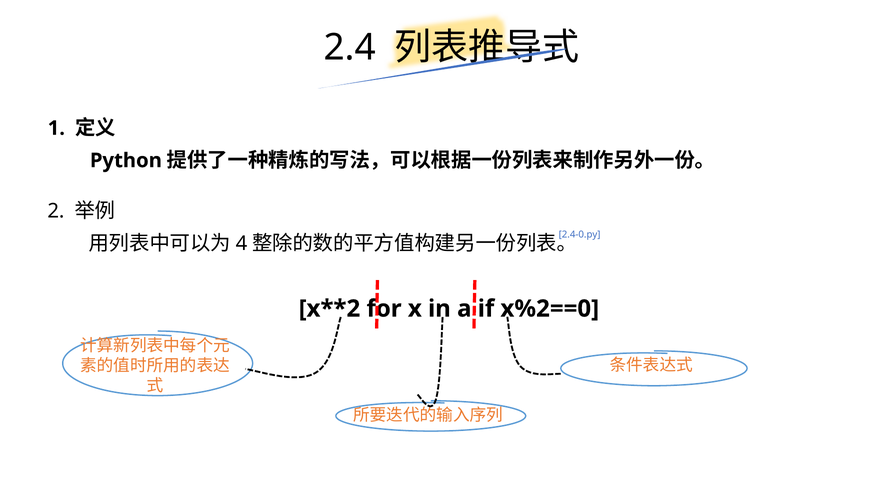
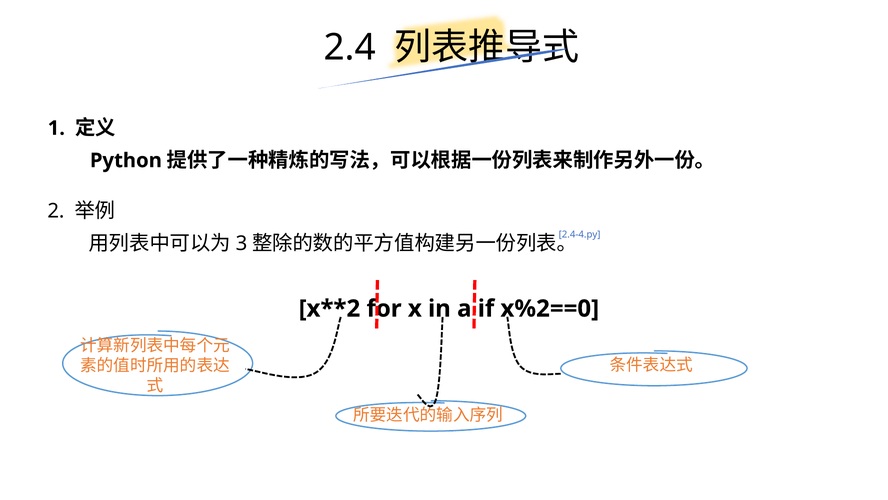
2.4-0.py: 2.4-0.py -> 2.4-4.py (580, 235)
4: 4 -> 3 (241, 243)
